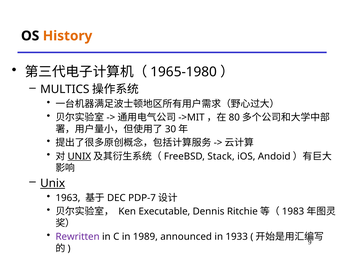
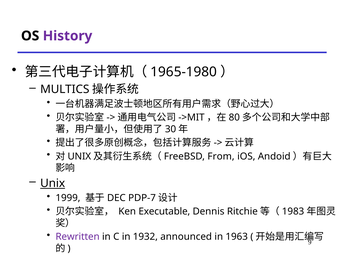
History colour: orange -> purple (68, 36)
UNIX underline: present -> none (79, 157)
Stack: Stack -> From (221, 157)
1963: 1963 -> 1999 (68, 198)
1989: 1989 -> 1932 (145, 237)
1933: 1933 -> 1963 (237, 237)
